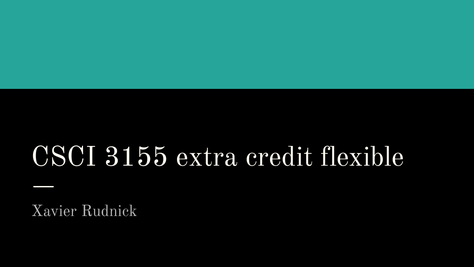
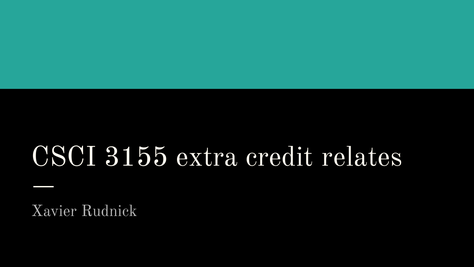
flexible: flexible -> relates (362, 157)
